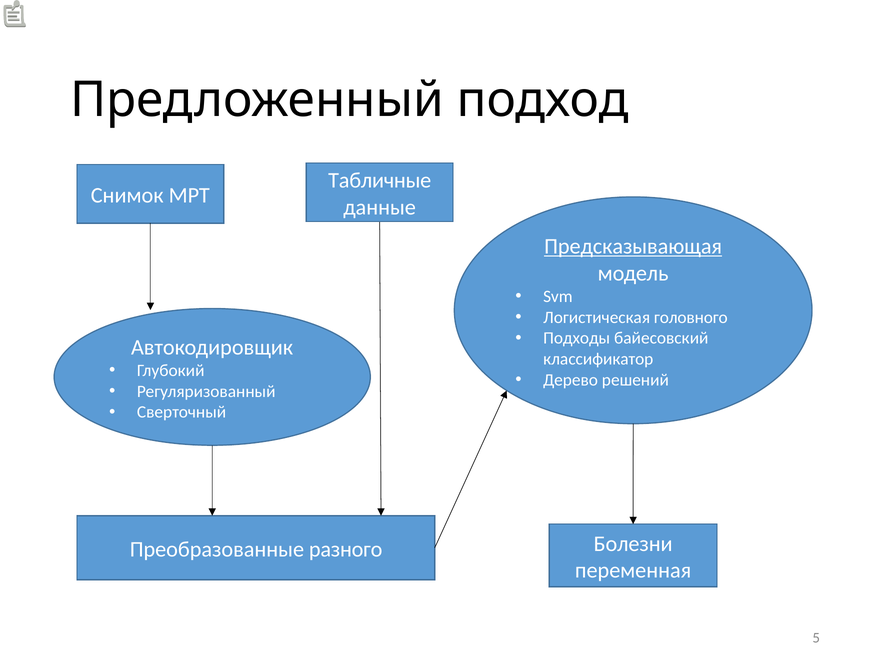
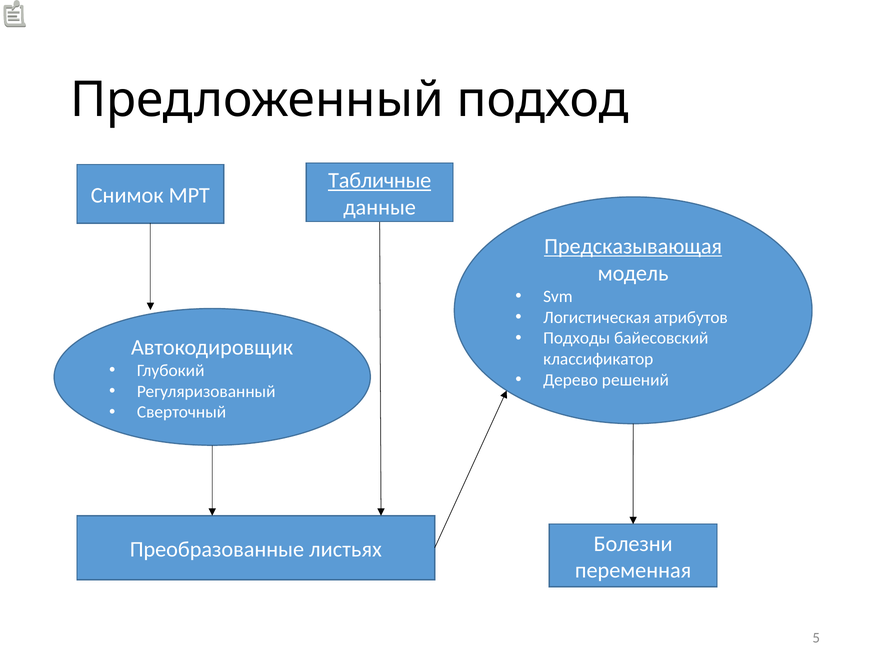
Табличные underline: none -> present (380, 180)
головного: головного -> атрибутов (691, 317)
разного: разного -> листьях (346, 549)
